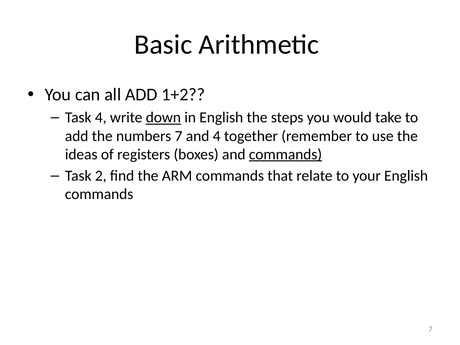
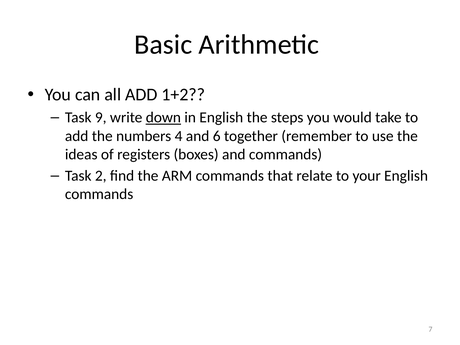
Task 4: 4 -> 9 (101, 118)
numbers 7: 7 -> 4 (179, 136)
and 4: 4 -> 6 (217, 136)
commands underline: present -> none (285, 154)
